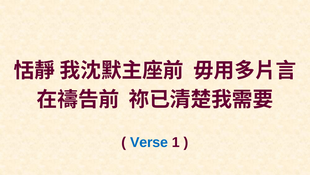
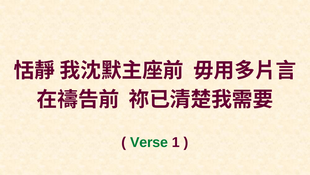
Verse colour: blue -> green (149, 142)
